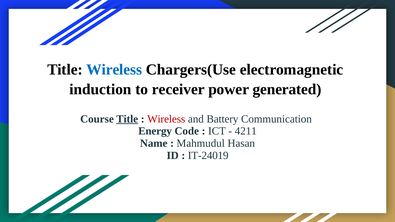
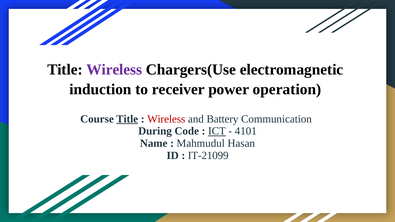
Wireless colour: blue -> purple (114, 70)
generated: generated -> operation (287, 89)
Energy: Energy -> During (155, 131)
ICT underline: none -> present (217, 131)
4211: 4211 -> 4101 (246, 131)
IT-24019: IT-24019 -> IT-21099 (208, 156)
